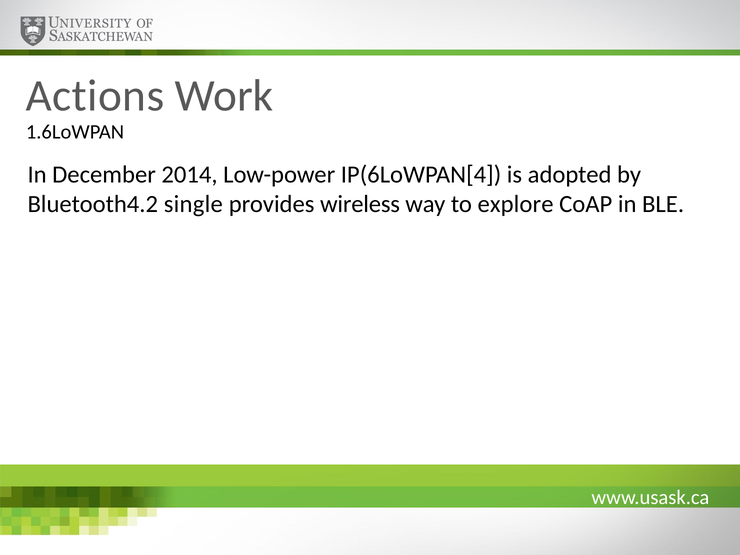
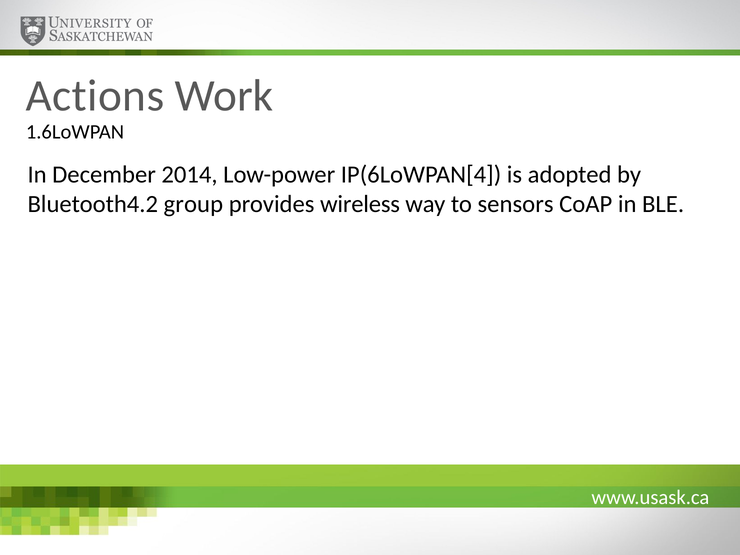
single: single -> group (193, 204)
explore: explore -> sensors (516, 204)
